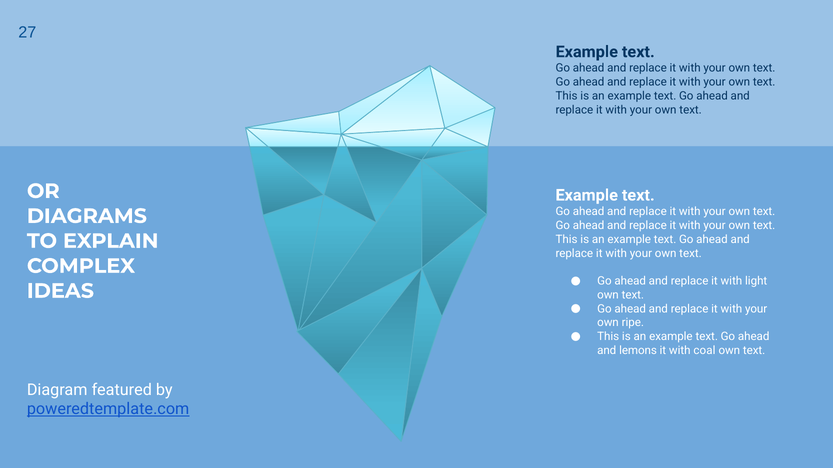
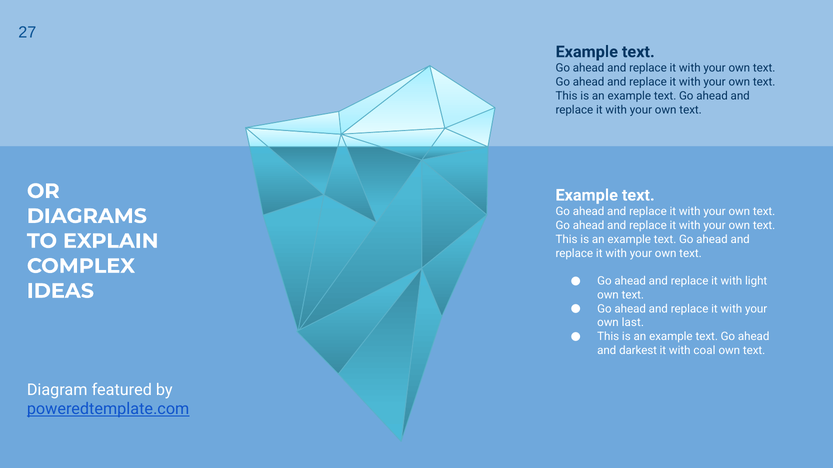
ripe: ripe -> last (633, 323)
lemons: lemons -> darkest (638, 351)
